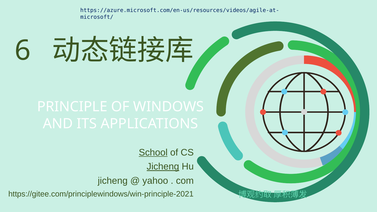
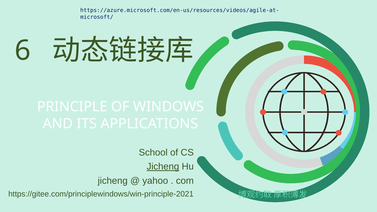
School underline: present -> none (153, 153)
